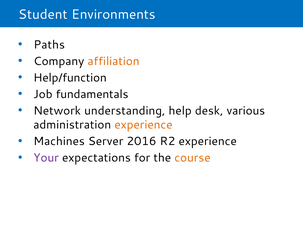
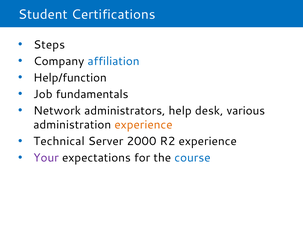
Environments: Environments -> Certifications (113, 15)
Paths: Paths -> Steps (49, 45)
affiliation colour: orange -> blue (113, 61)
understanding: understanding -> administrators (125, 111)
Machines: Machines -> Technical (59, 141)
2016: 2016 -> 2000 (141, 141)
course colour: orange -> blue (192, 158)
